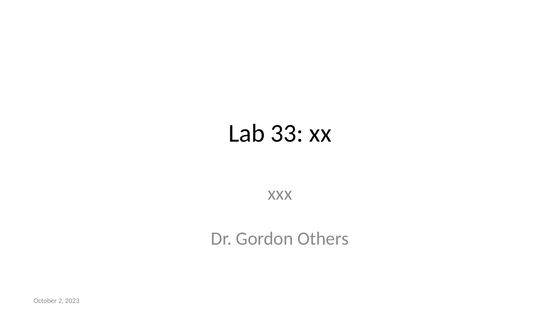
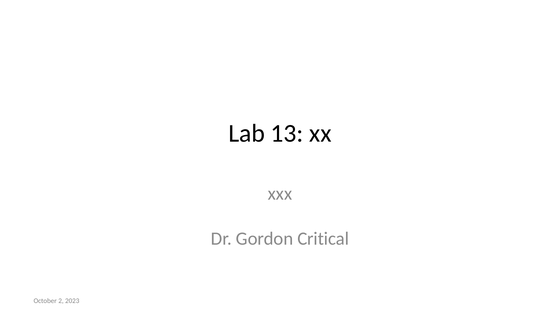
33: 33 -> 13 (287, 133)
Others: Others -> Critical (323, 239)
